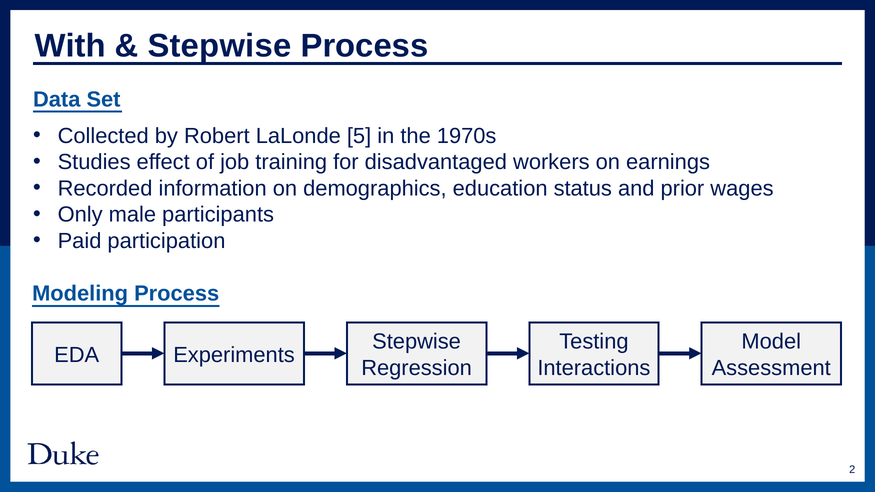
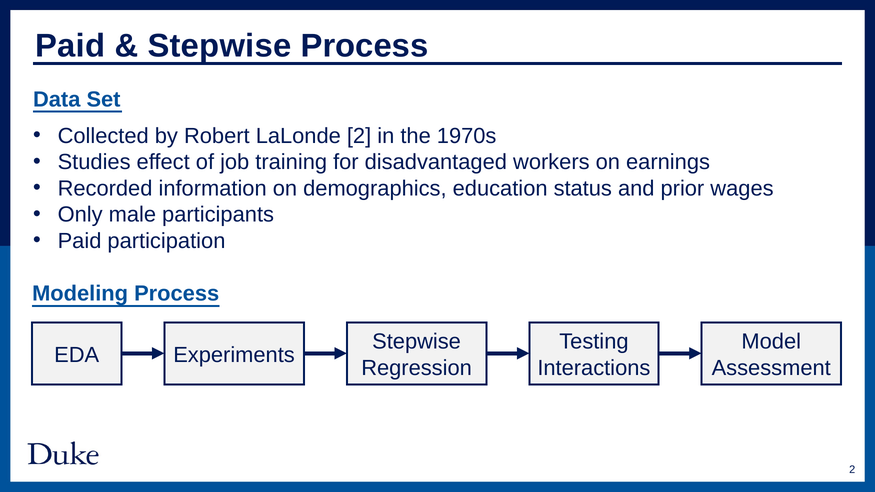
With: With -> Paid (70, 46)
LaLonde 5: 5 -> 2 (359, 136)
